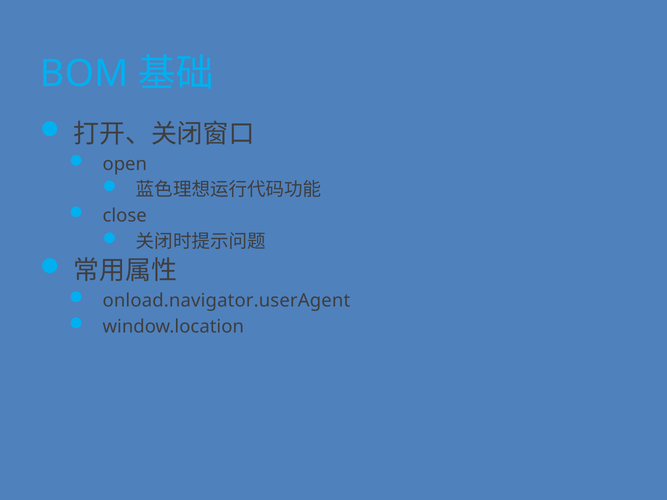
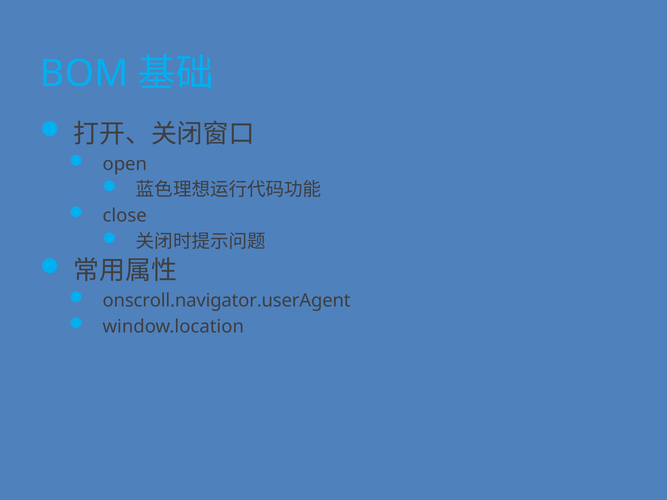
onload.navigator.userAgent: onload.navigator.userAgent -> onscroll.navigator.userAgent (227, 301)
